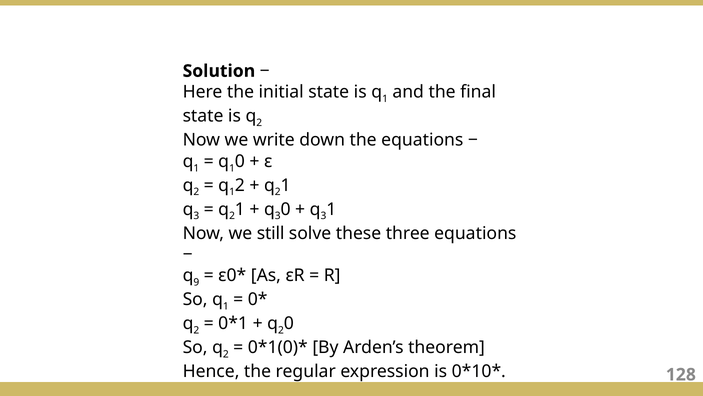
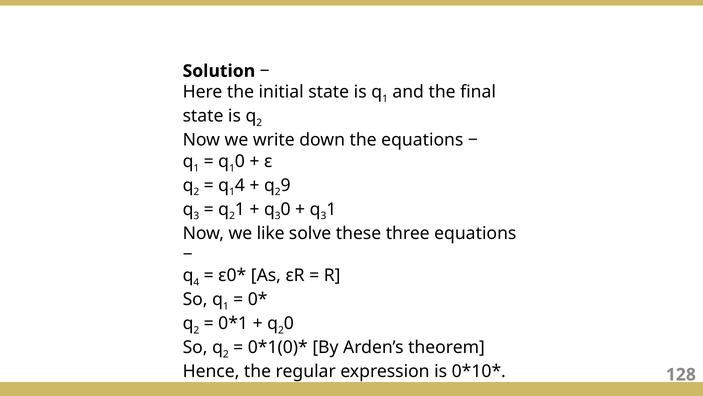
1 2: 2 -> 4 (240, 185)
1: 1 -> 9 (286, 185)
still: still -> like (271, 233)
9: 9 -> 4 (196, 282)
